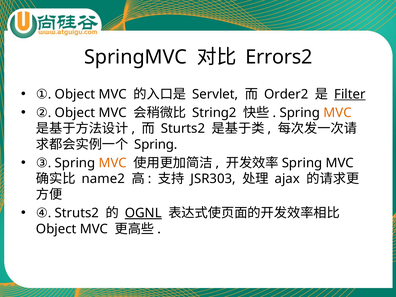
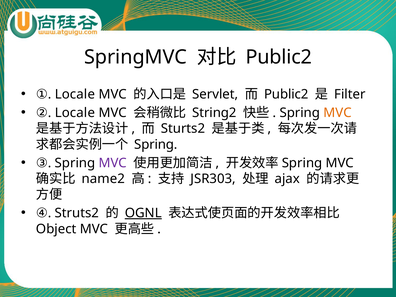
Errors2: Errors2 -> Public2 (279, 57)
Object: Object -> Locale (75, 94)
Order2: Order2 -> Public2 (286, 94)
Filter underline: present -> none (350, 94)
Object: Object -> Locale (75, 113)
MVC colour: orange -> purple (113, 163)
